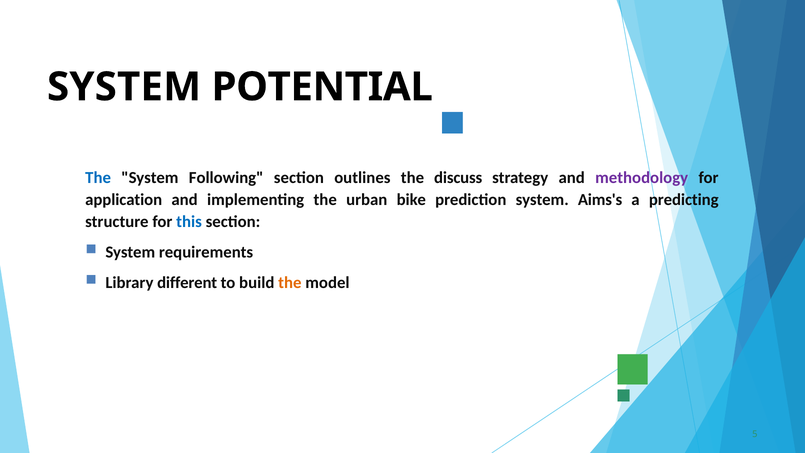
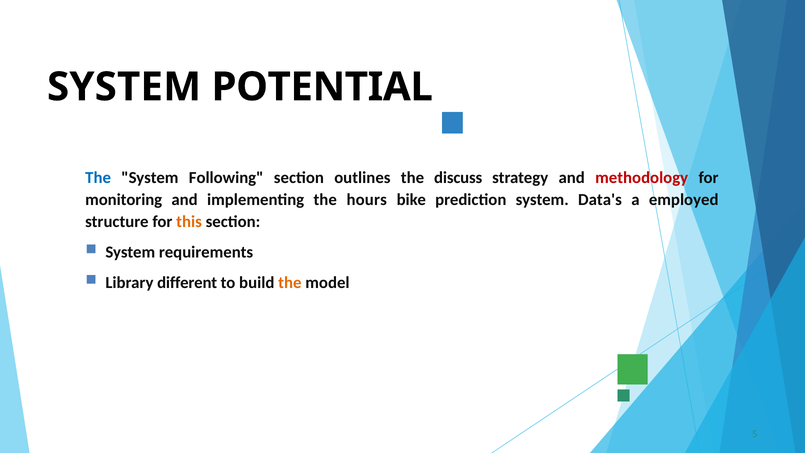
methodology colour: purple -> red (642, 177)
application: application -> monitoring (124, 200)
urban: urban -> hours (367, 200)
Aims's: Aims's -> Data's (600, 200)
predicting: predicting -> employed (684, 200)
this colour: blue -> orange (189, 222)
